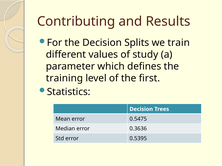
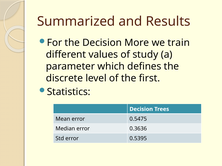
Contributing: Contributing -> Summarized (76, 21)
Splits: Splits -> More (137, 43)
training: training -> discrete (64, 78)
